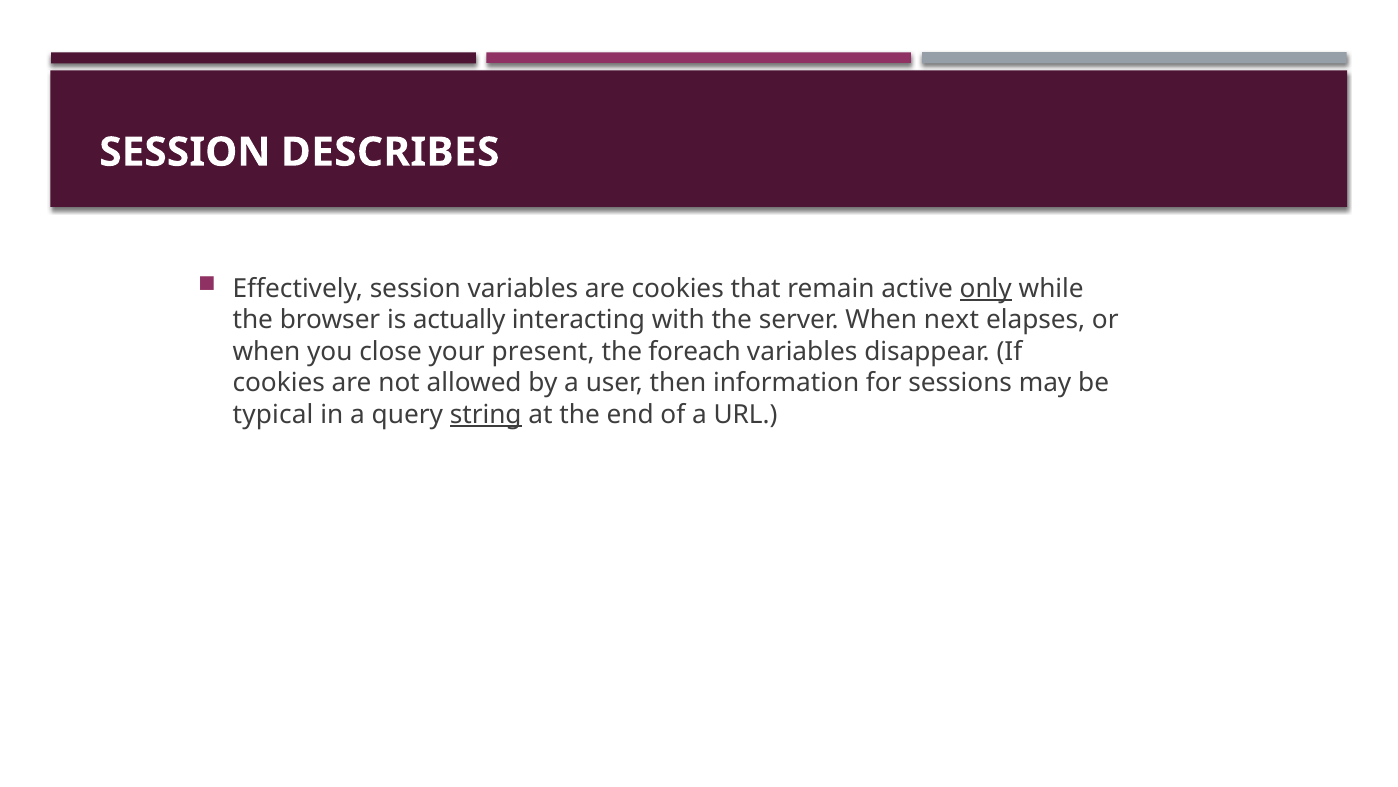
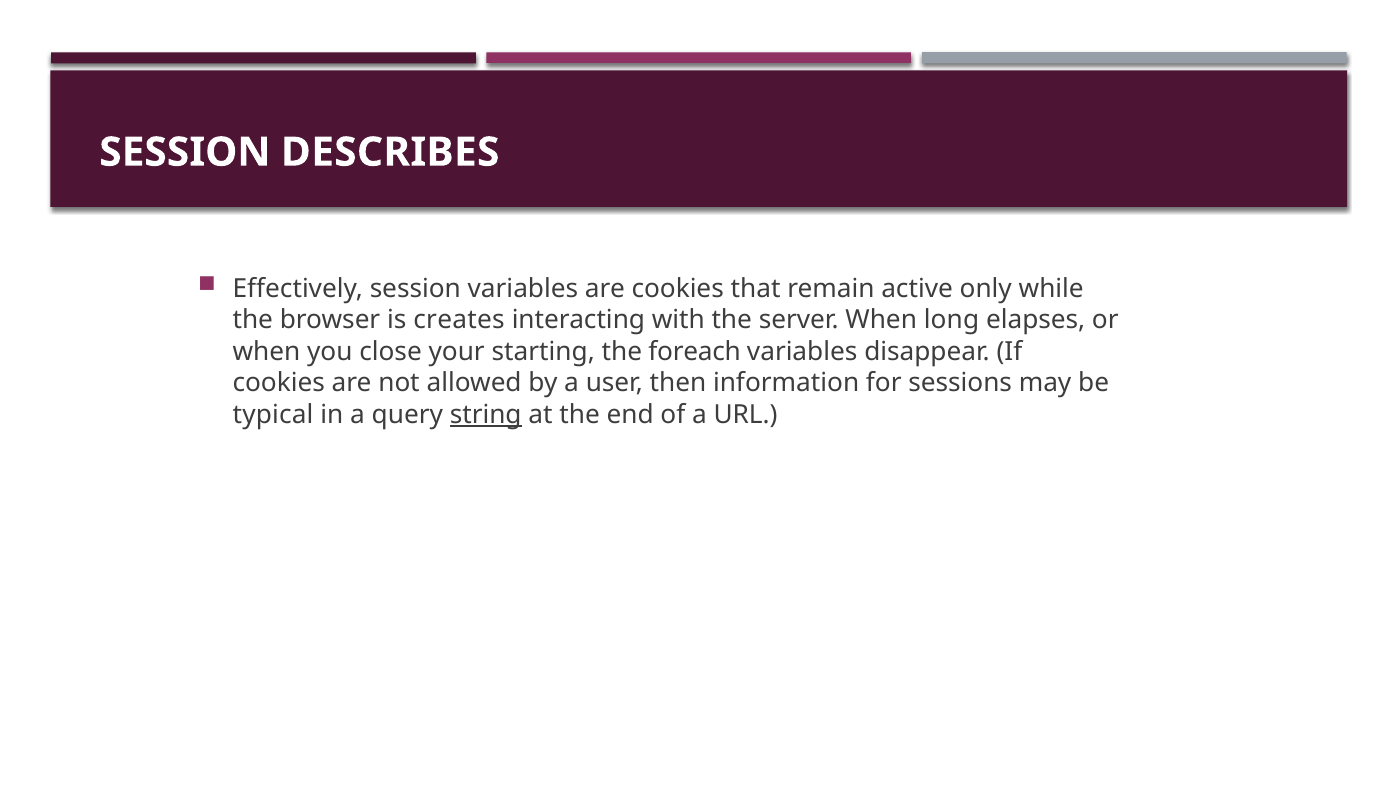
only underline: present -> none (986, 289)
actually: actually -> creates (459, 320)
next: next -> long (951, 320)
present: present -> starting (543, 351)
